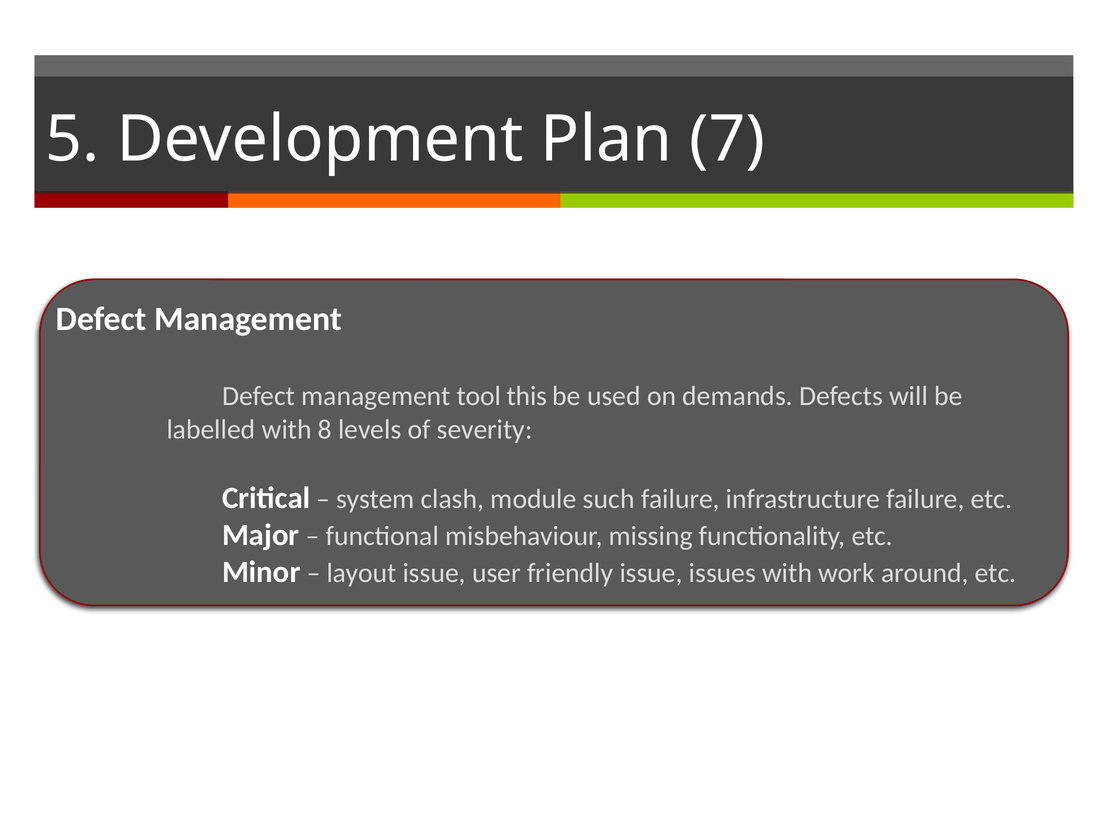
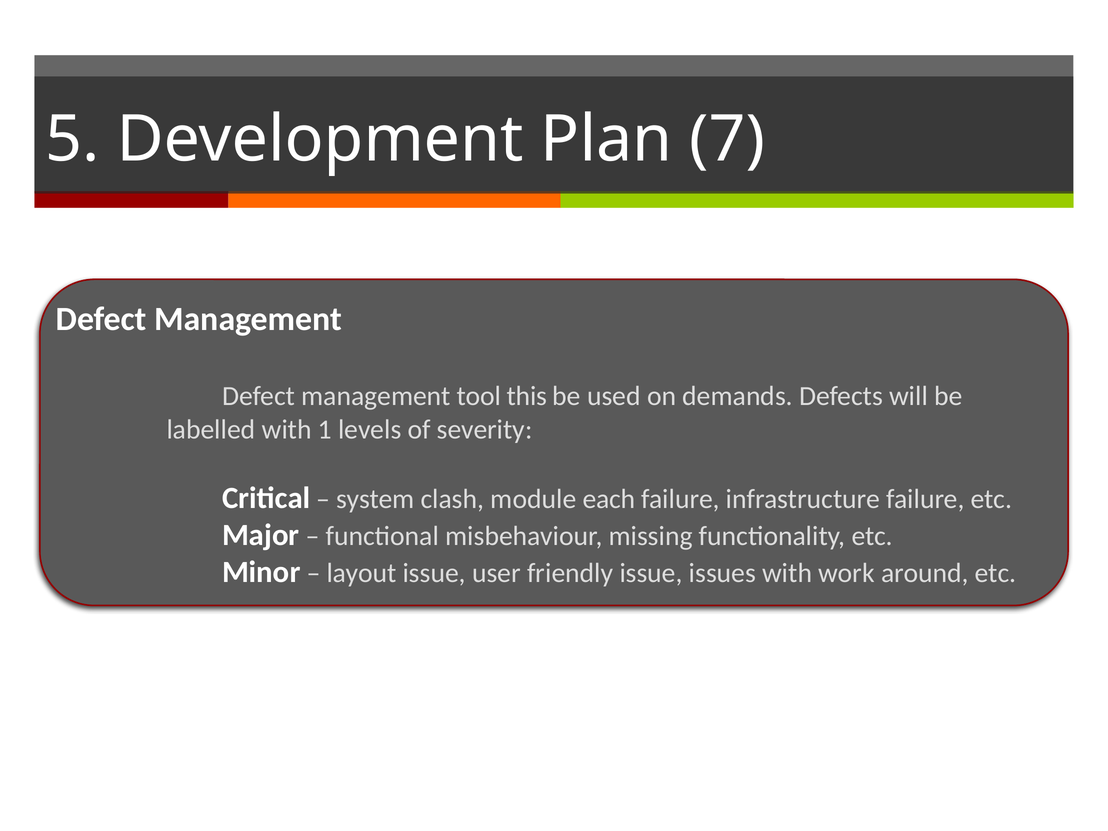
8: 8 -> 1 (325, 430)
such: such -> each (609, 499)
